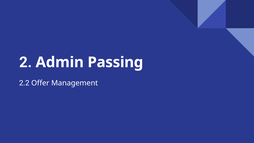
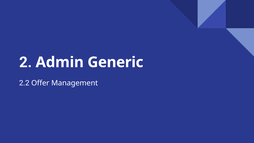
Passing: Passing -> Generic (115, 62)
